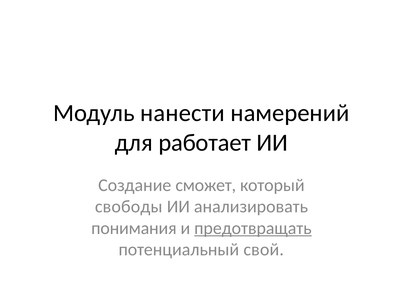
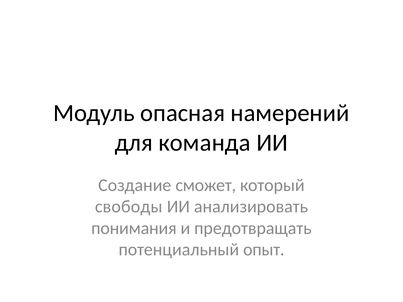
нанести: нанести -> опасная (183, 113)
работает: работает -> команда (205, 143)
предотвращать underline: present -> none (253, 228)
свой: свой -> опыт (264, 250)
